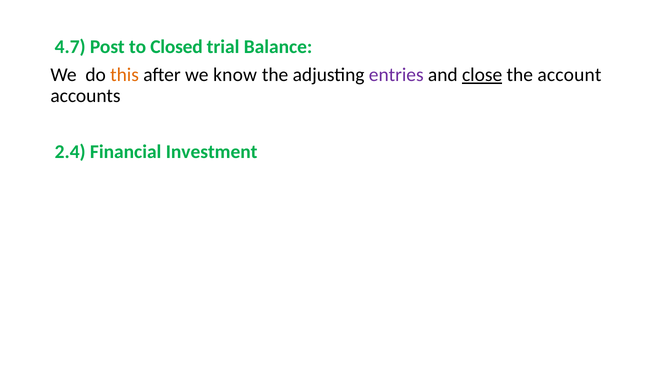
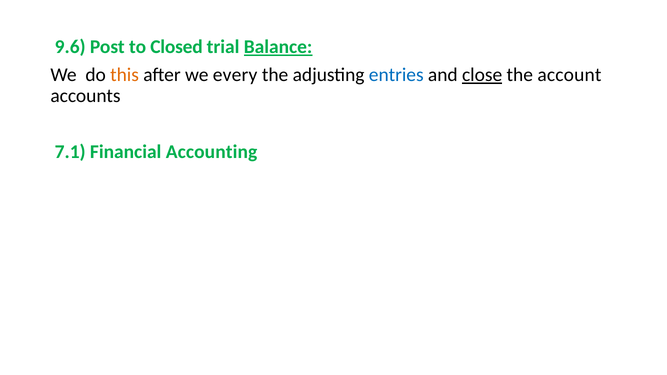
4.7: 4.7 -> 9.6 (70, 47)
Balance underline: none -> present (278, 47)
know: know -> every (235, 75)
entries colour: purple -> blue (396, 75)
2.4: 2.4 -> 7.1 (70, 152)
Investment: Investment -> Accounting (212, 152)
